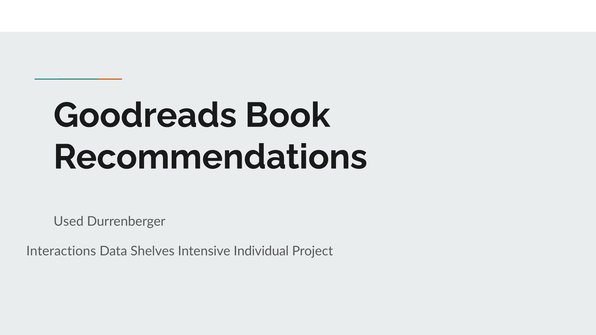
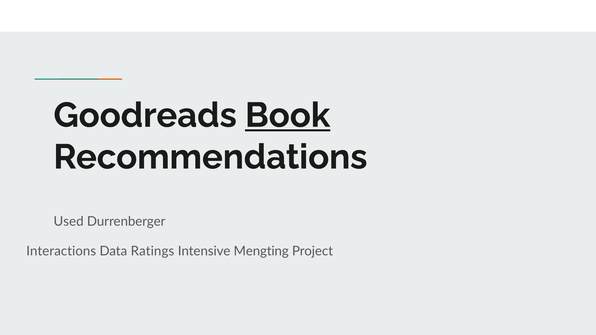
Book underline: none -> present (288, 115)
Shelves: Shelves -> Ratings (152, 251)
Individual: Individual -> Mengting (261, 251)
